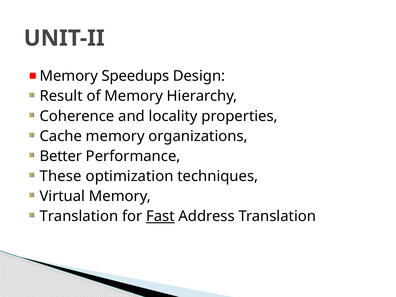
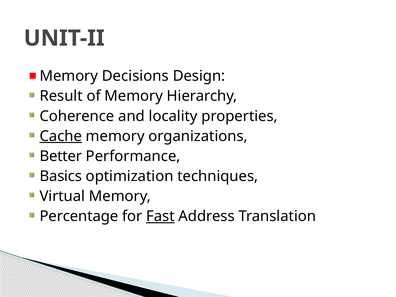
Speedups: Speedups -> Decisions (135, 76)
Cache underline: none -> present (61, 136)
These: These -> Basics (61, 176)
Translation: Translation -> Percentage (79, 216)
